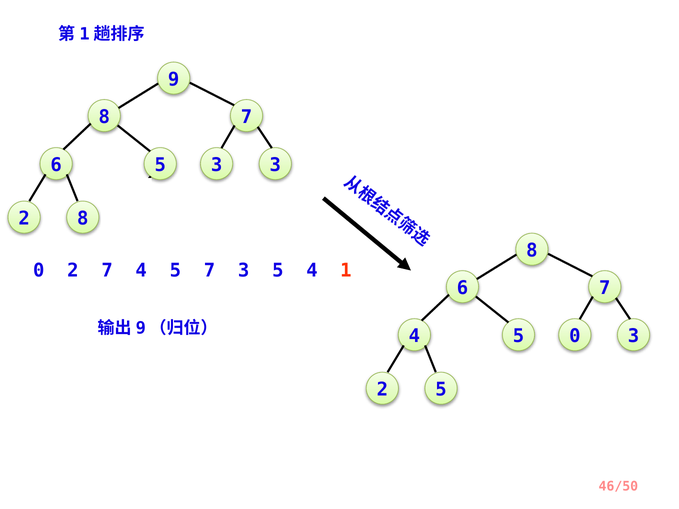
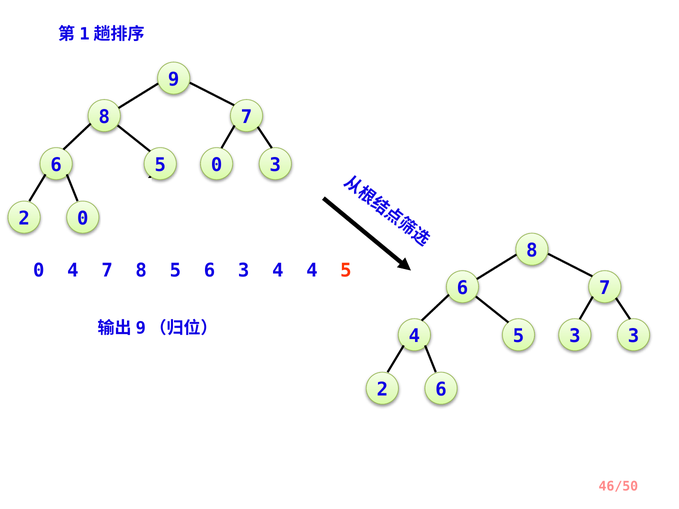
5 3: 3 -> 0 (217, 165)
2 8: 8 -> 0 (83, 219)
2: 2 -> 4 (73, 271)
4: 4 -> 8 (141, 271)
5 7: 7 -> 6 (210, 271)
3 5: 5 -> 4 (278, 271)
4 1: 1 -> 5 (346, 271)
5 0: 0 -> 3 (575, 336)
2 5: 5 -> 6 (441, 390)
